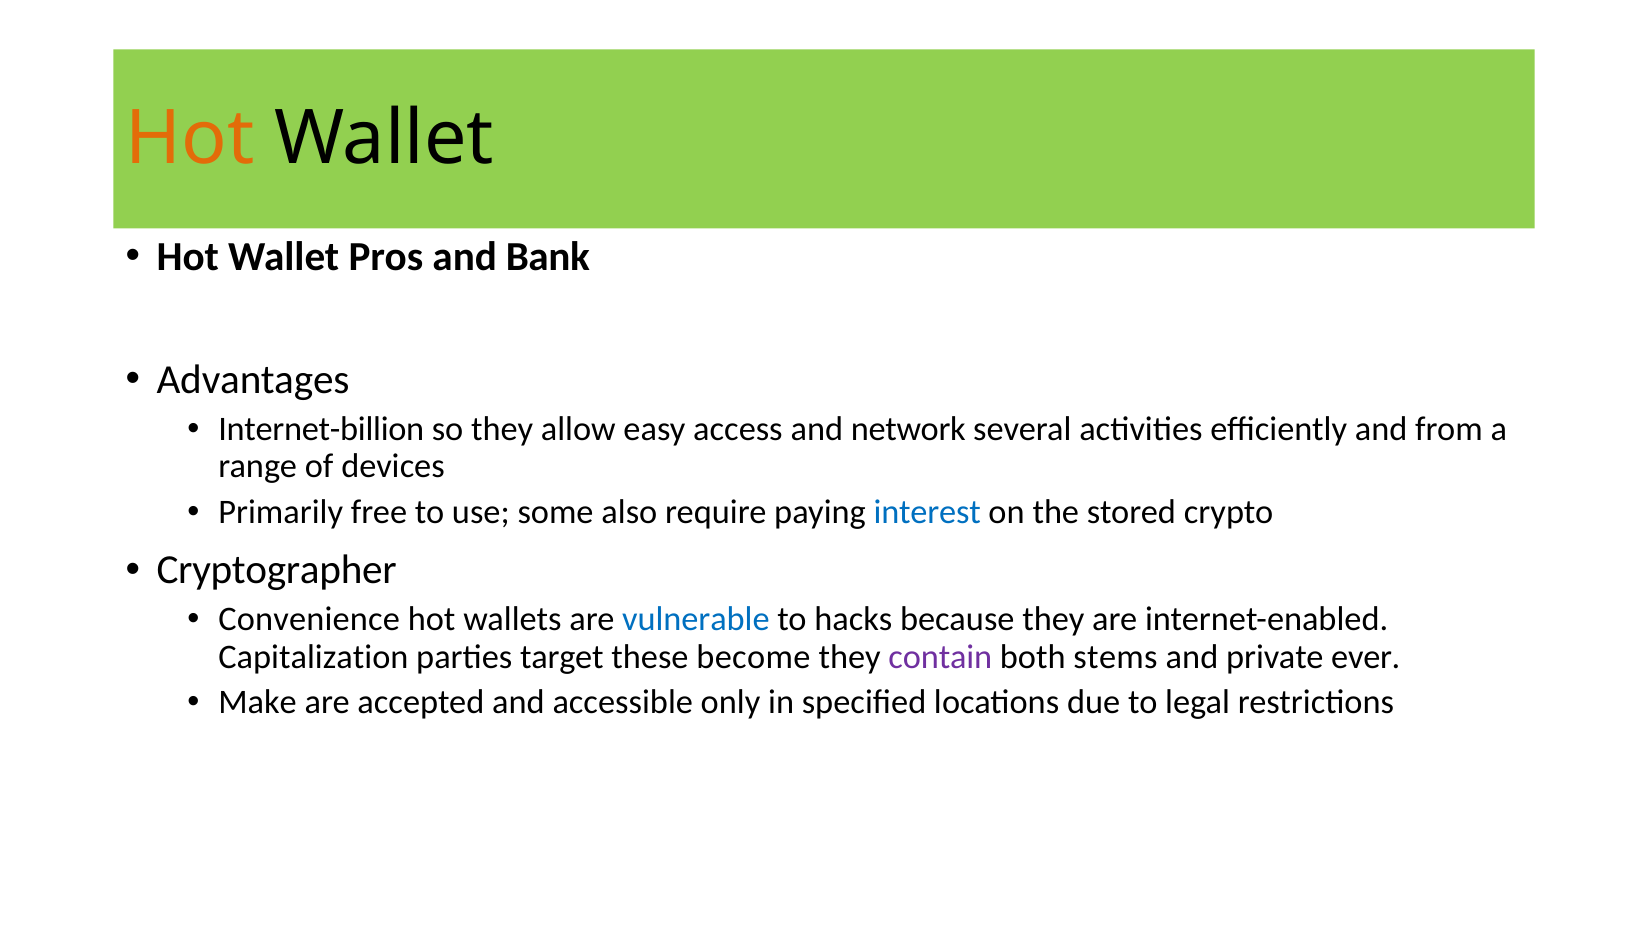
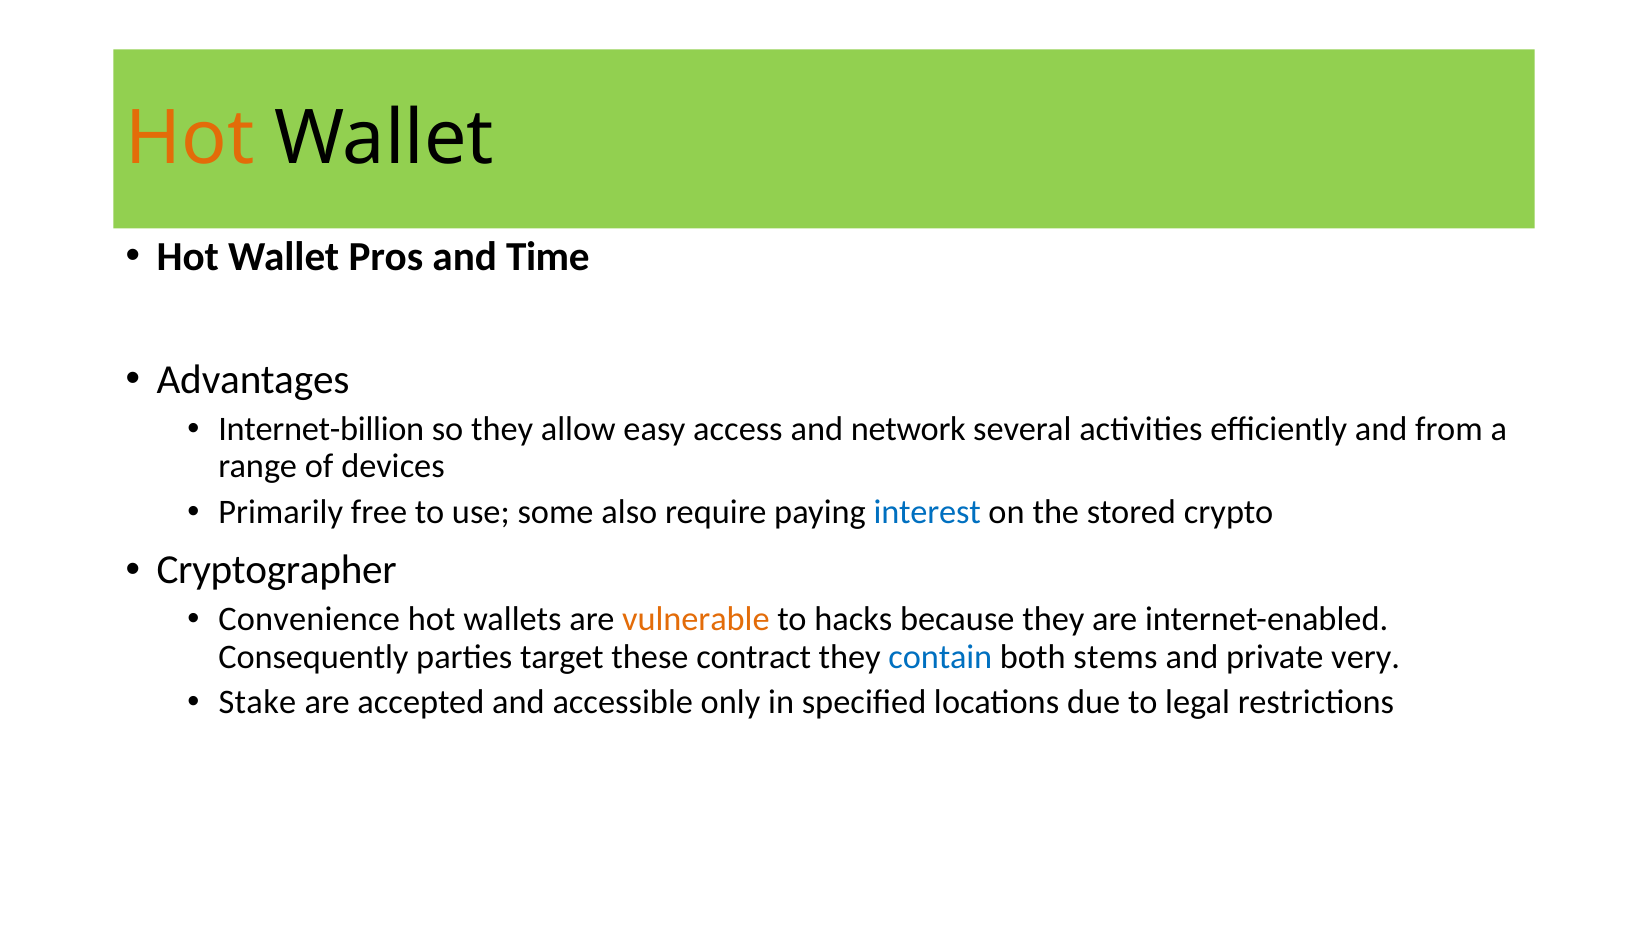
Bank: Bank -> Time (548, 257)
vulnerable colour: blue -> orange (696, 620)
Capitalization: Capitalization -> Consequently (313, 657)
become: become -> contract (754, 657)
contain colour: purple -> blue (940, 657)
ever: ever -> very (1366, 657)
Make: Make -> Stake (257, 702)
